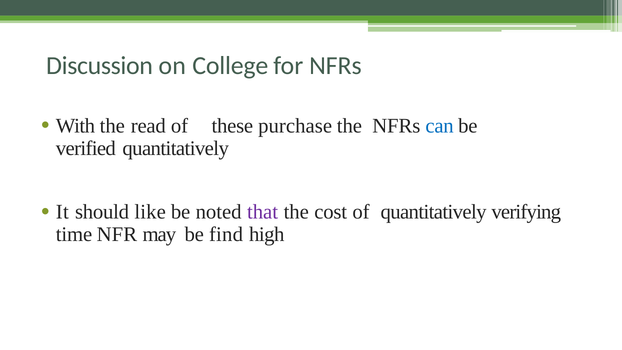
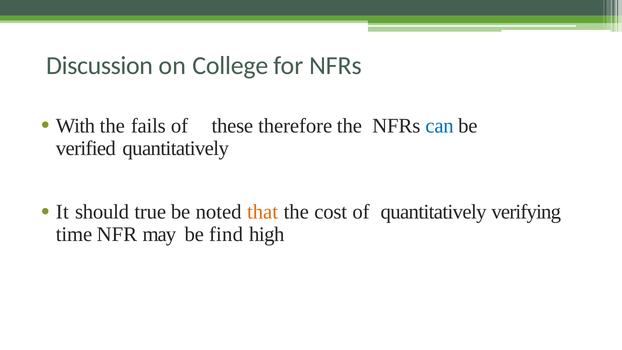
read: read -> fails (148, 126)
purchase: purchase -> therefore (295, 126)
like: like -> true (150, 212)
that colour: purple -> orange (263, 212)
